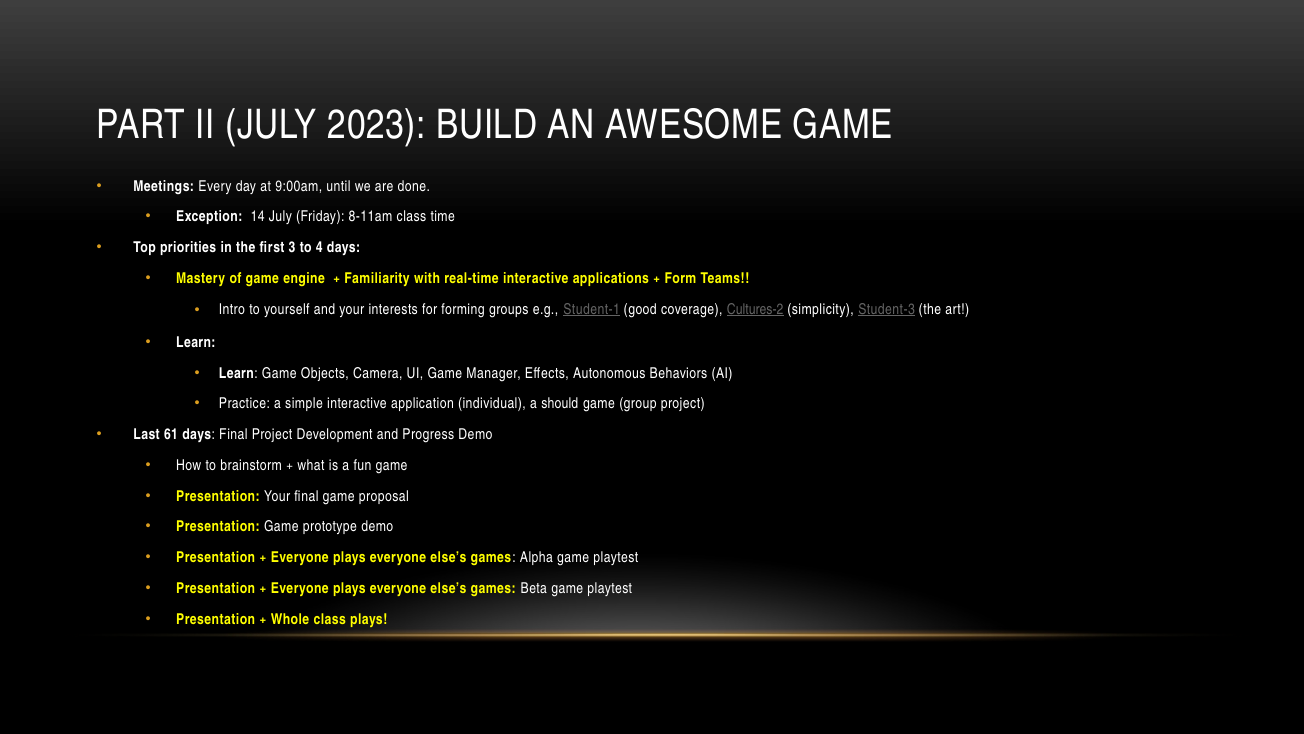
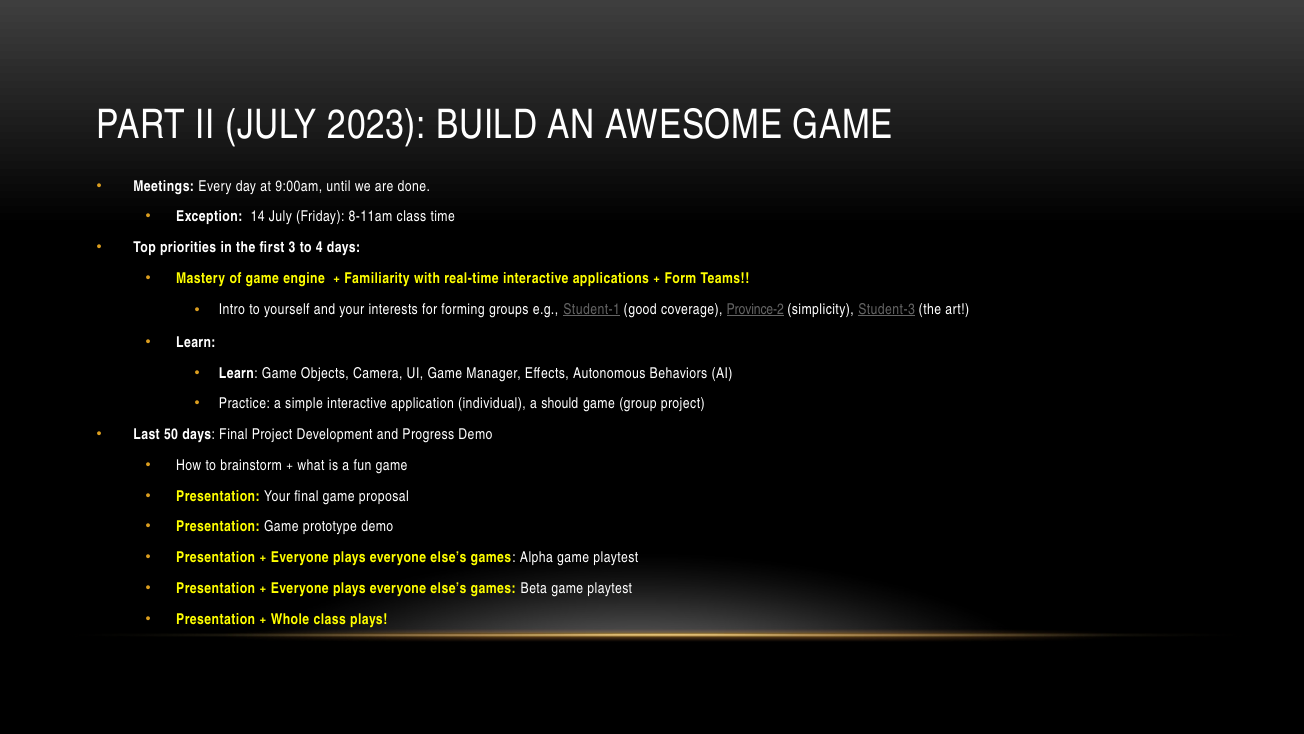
Cultures-2: Cultures-2 -> Province-2 (755, 309)
61: 61 -> 50 (171, 434)
